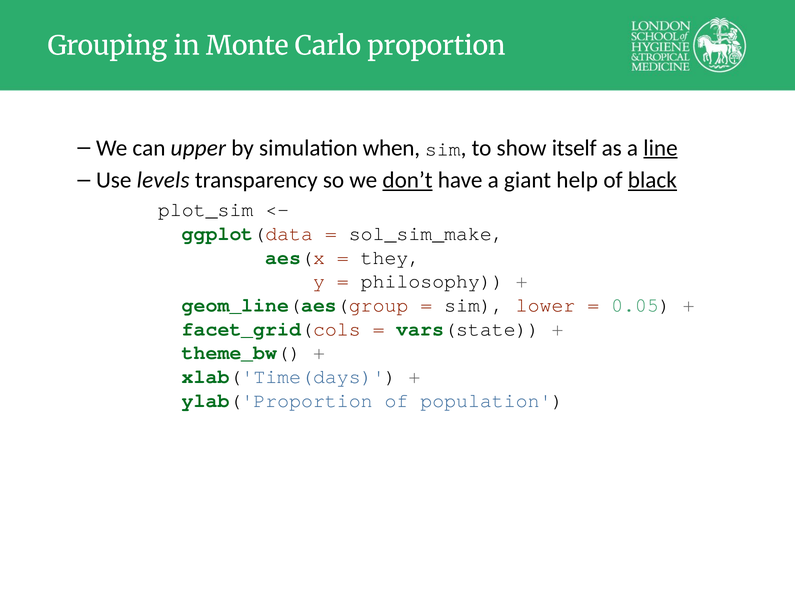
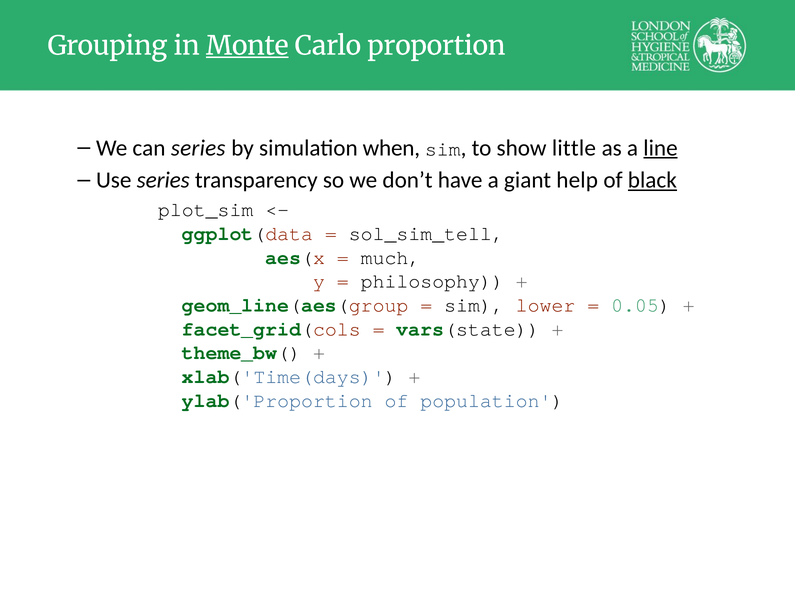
Monte underline: none -> present (247, 46)
can upper: upper -> series (198, 148)
itself: itself -> little (574, 148)
Use levels: levels -> series (163, 180)
don’t underline: present -> none (408, 180)
sol_sim_make: sol_sim_make -> sol_sim_tell (426, 234)
they: they -> much (391, 258)
